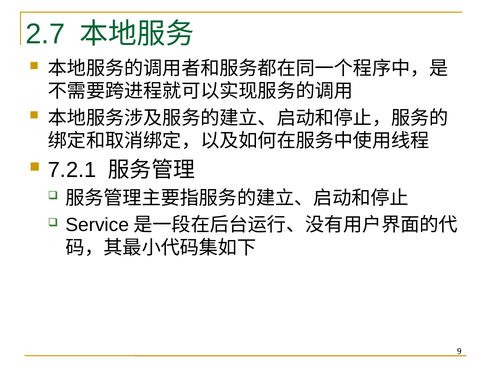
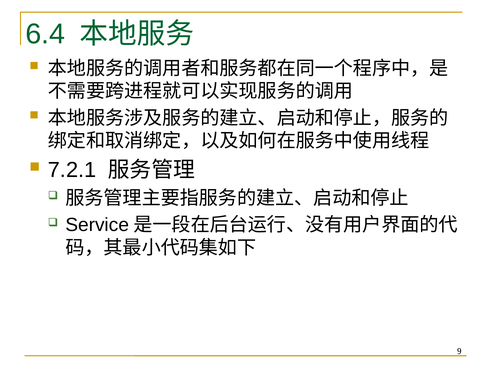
2.7: 2.7 -> 6.4 (45, 34)
